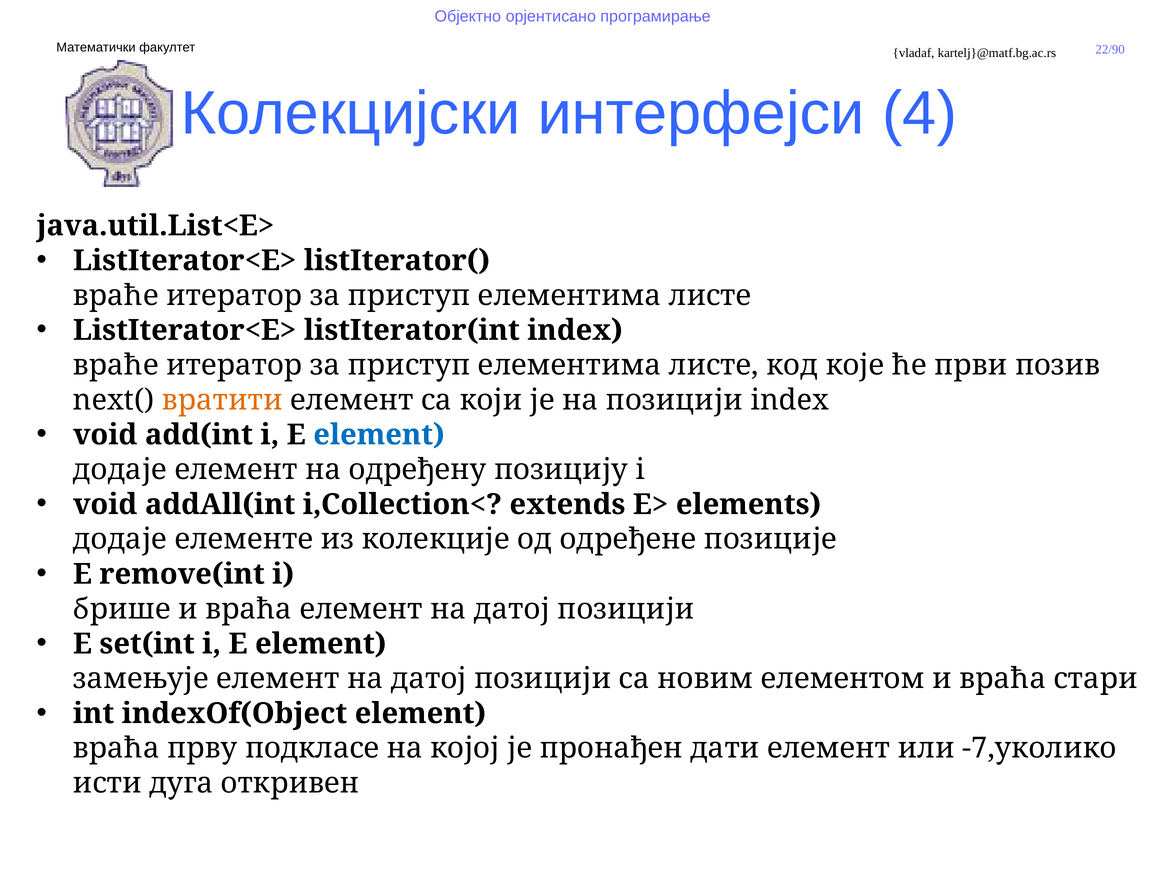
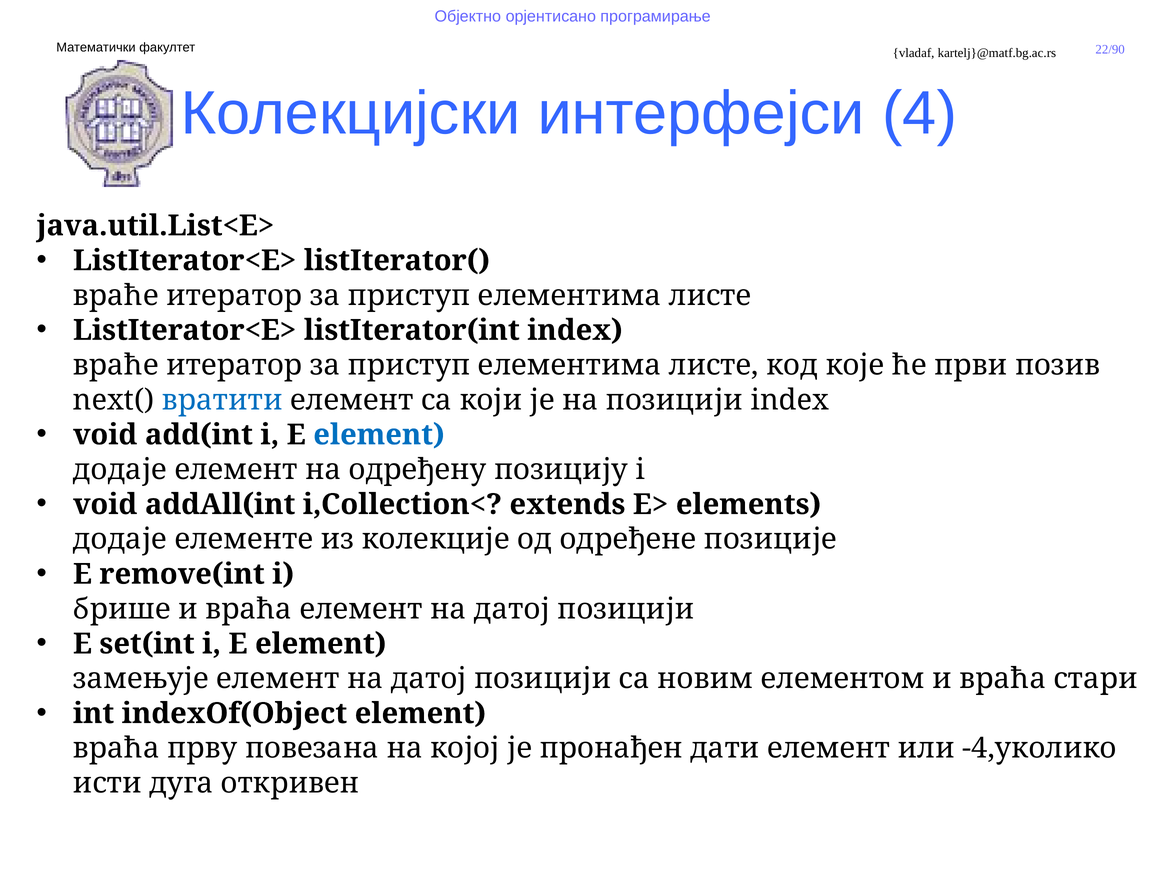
вратити colour: orange -> blue (222, 400)
подкласе: подкласе -> повезана (312, 749)
-7,уколико: -7,уколико -> -4,уколико (1040, 749)
